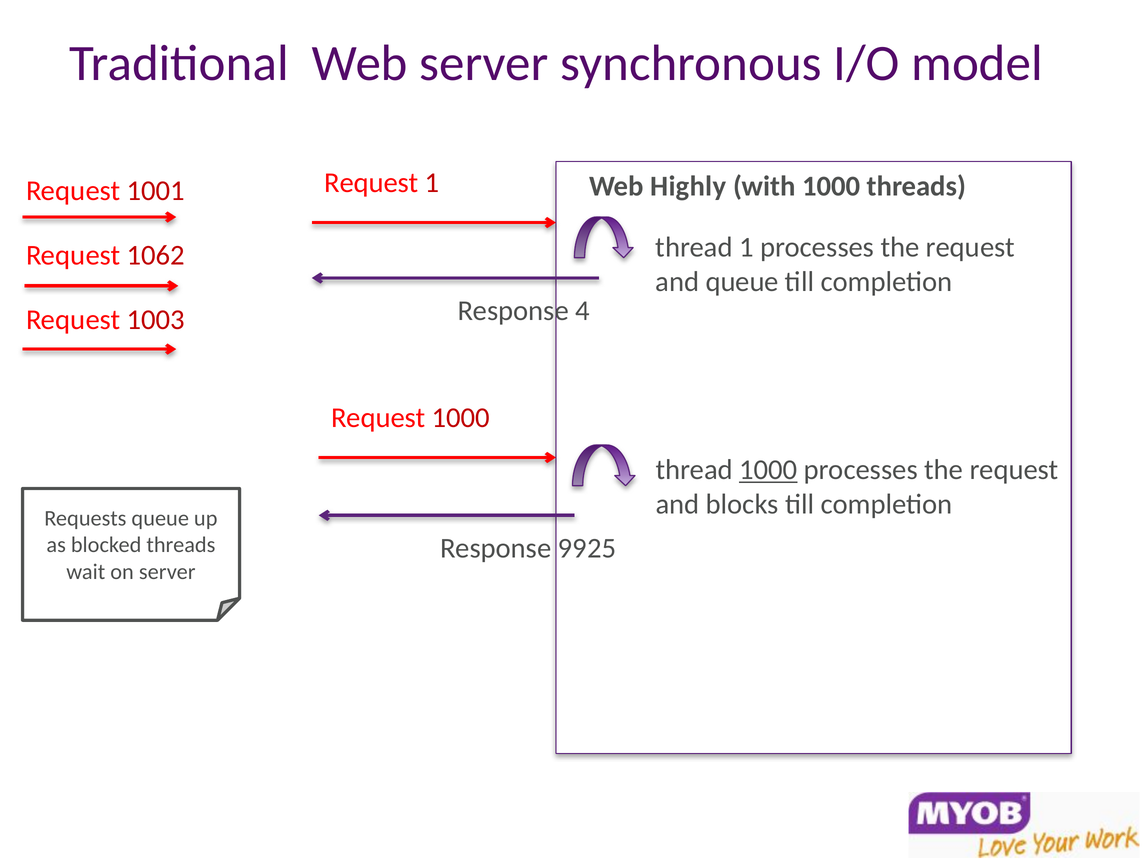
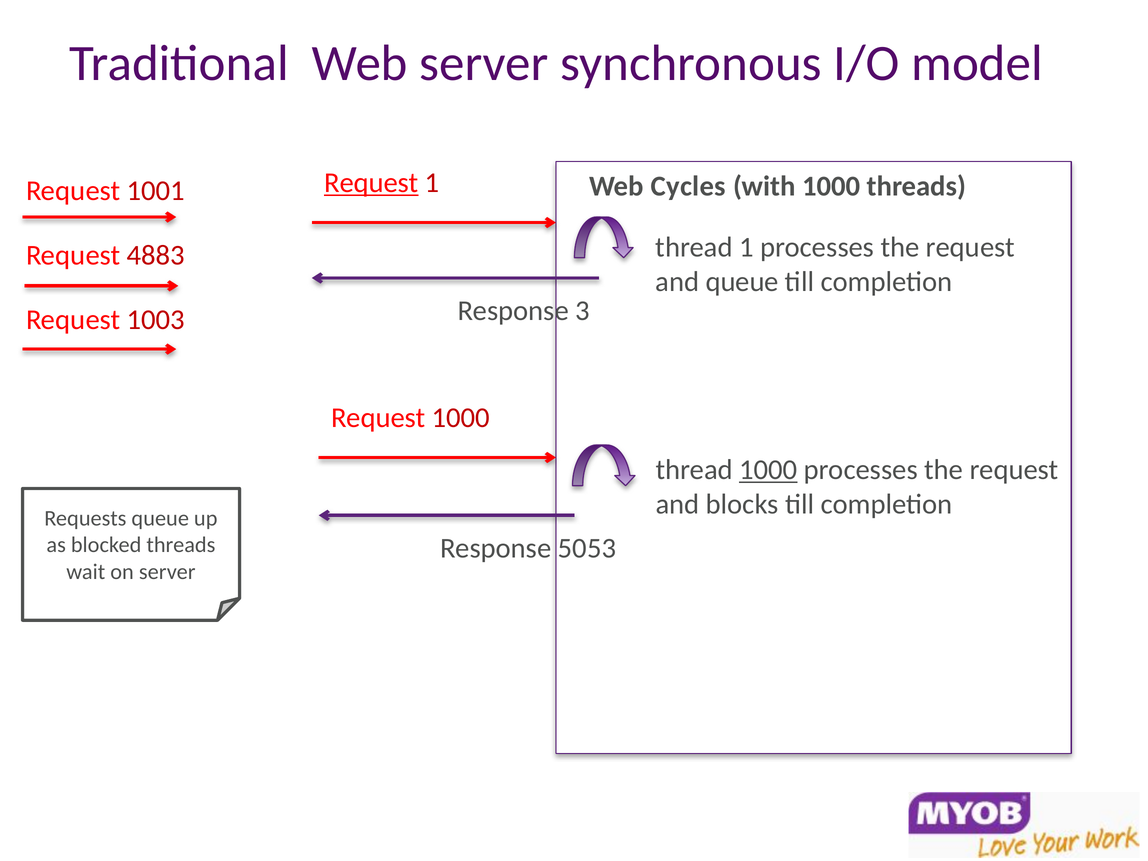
Request underline: none -> present (371, 183)
Highly: Highly -> Cycles (688, 186)
1062: 1062 -> 4883 (156, 255)
4: 4 -> 3 (583, 311)
9925: 9925 -> 5053 (587, 548)
